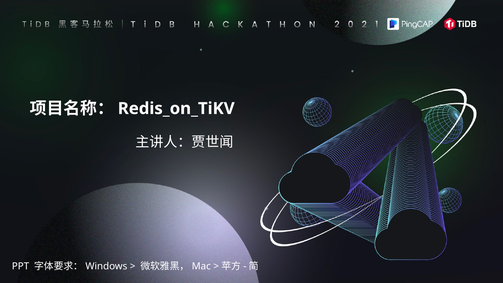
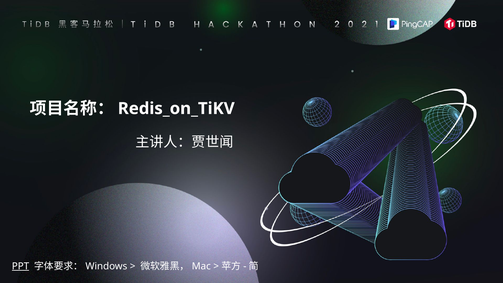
PPT underline: none -> present (21, 266)
